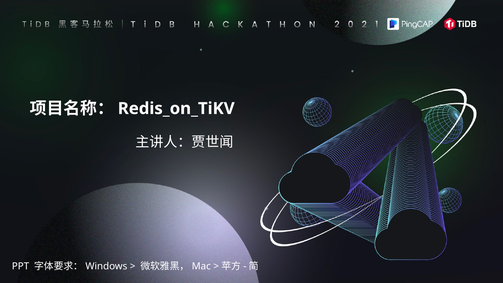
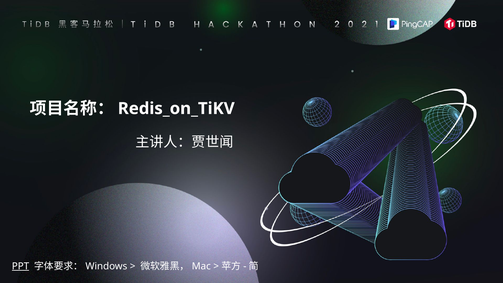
PPT underline: none -> present (21, 266)
